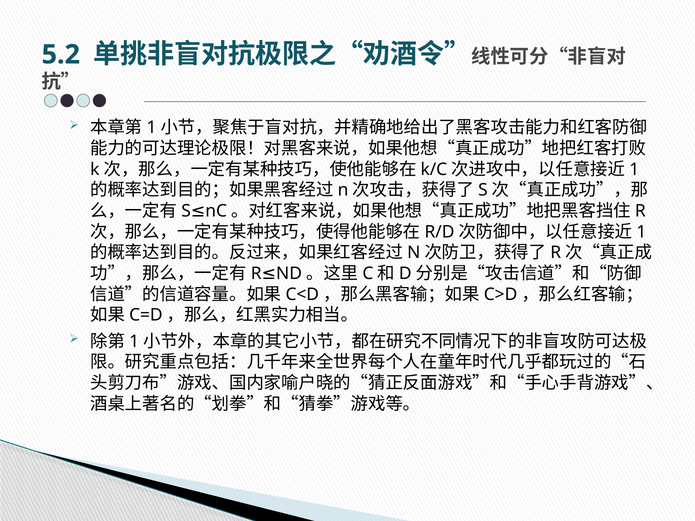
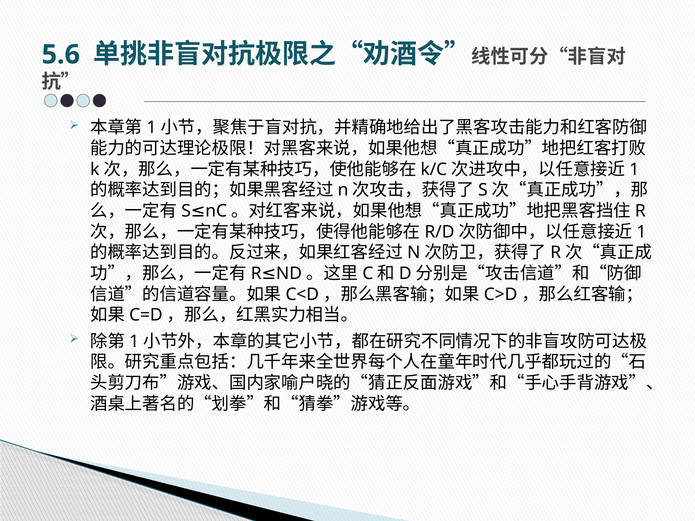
5.2: 5.2 -> 5.6 (61, 55)
